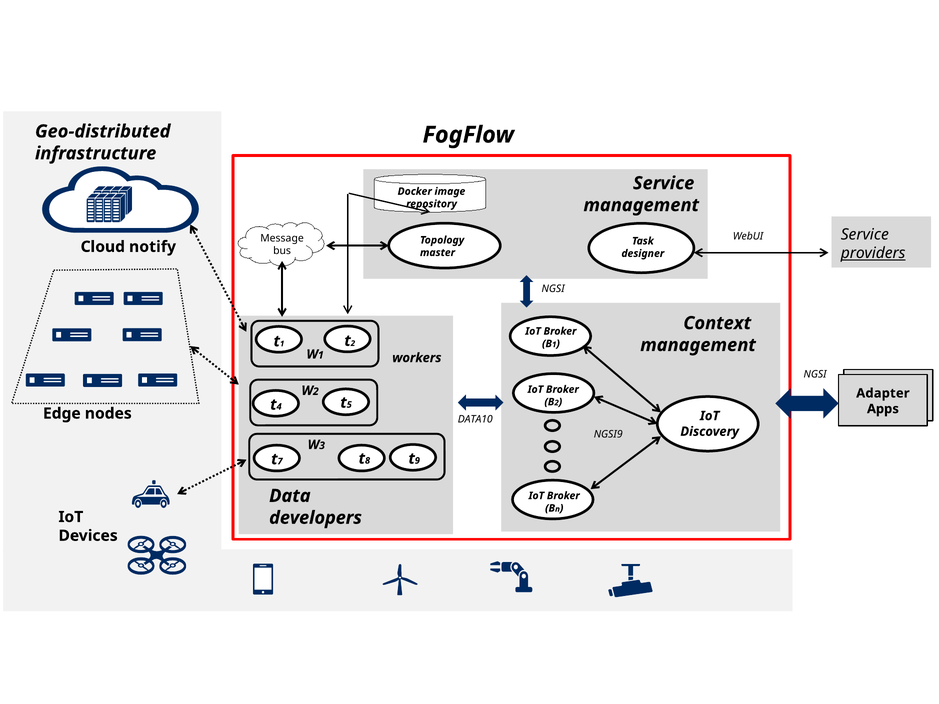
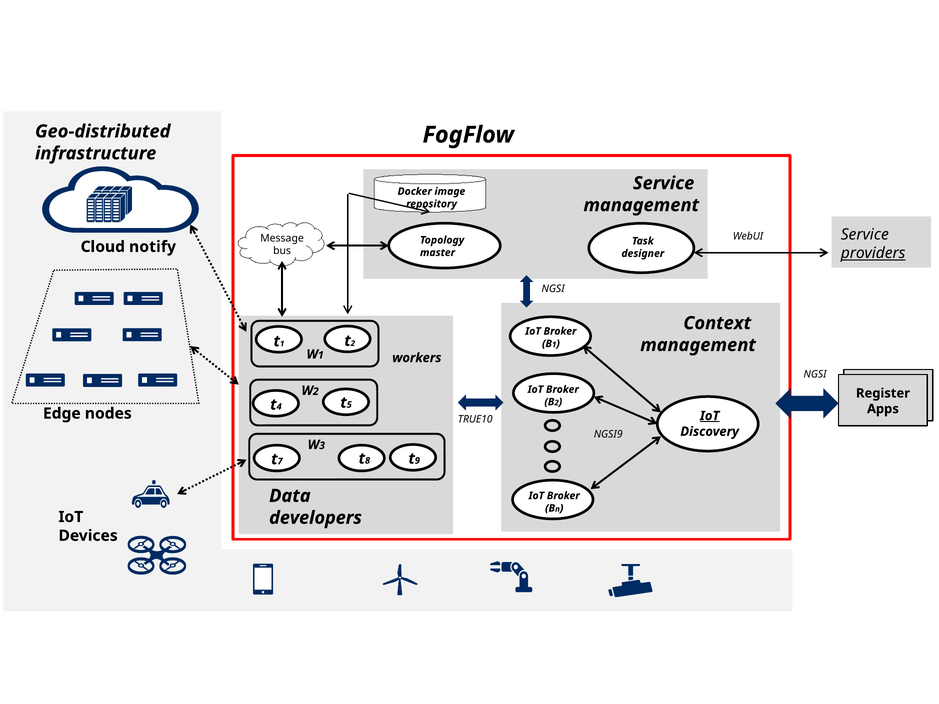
Adapter: Adapter -> Register (883, 393)
IoT underline: none -> present (710, 416)
DATA10: DATA10 -> TRUE10 (475, 420)
